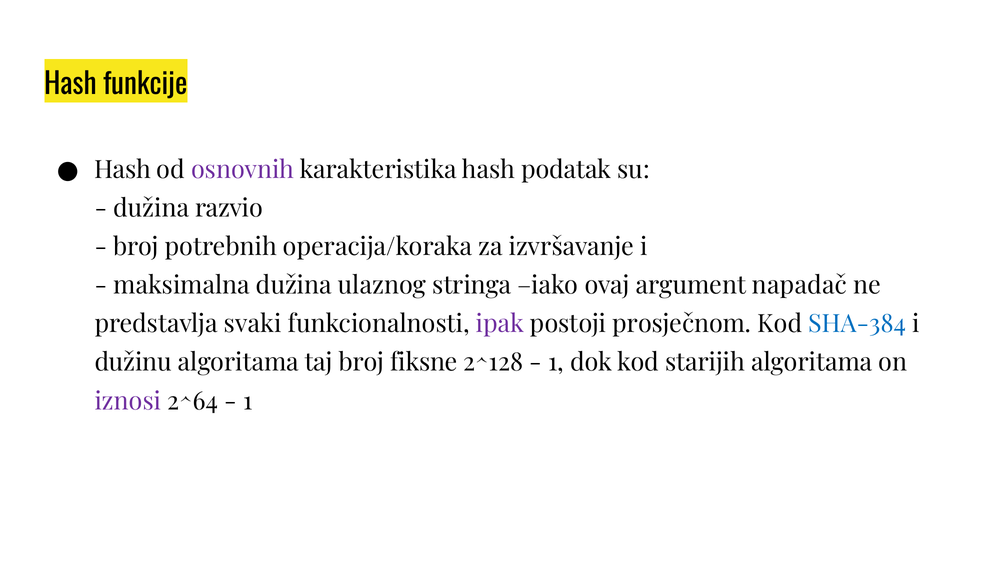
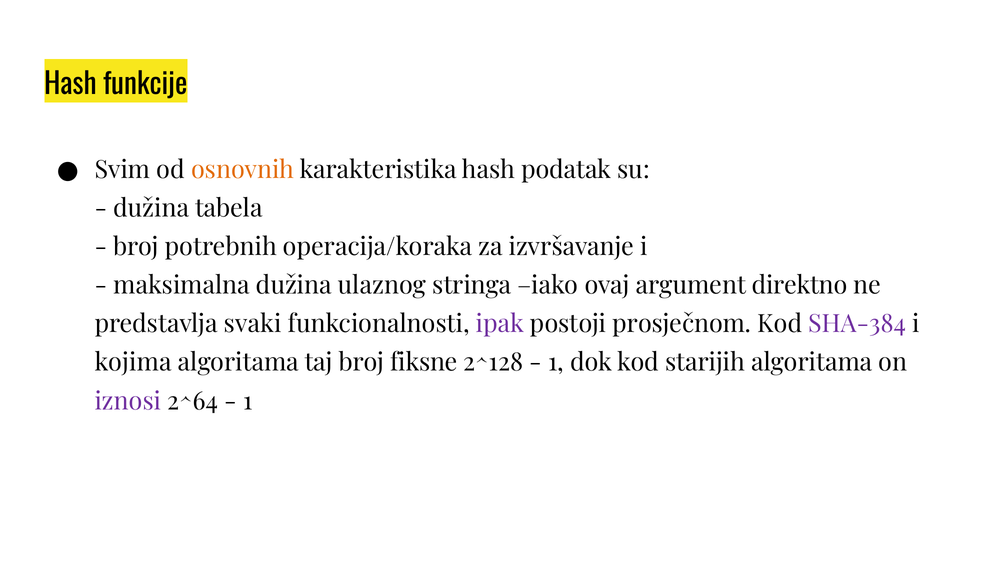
Hash: Hash -> Svim (122, 170)
osnovnih colour: purple -> orange (243, 170)
razvio: razvio -> tabela (229, 208)
napadač: napadač -> direktno (800, 285)
SHA-384 colour: blue -> purple (857, 324)
dužinu: dužinu -> kojima (133, 362)
